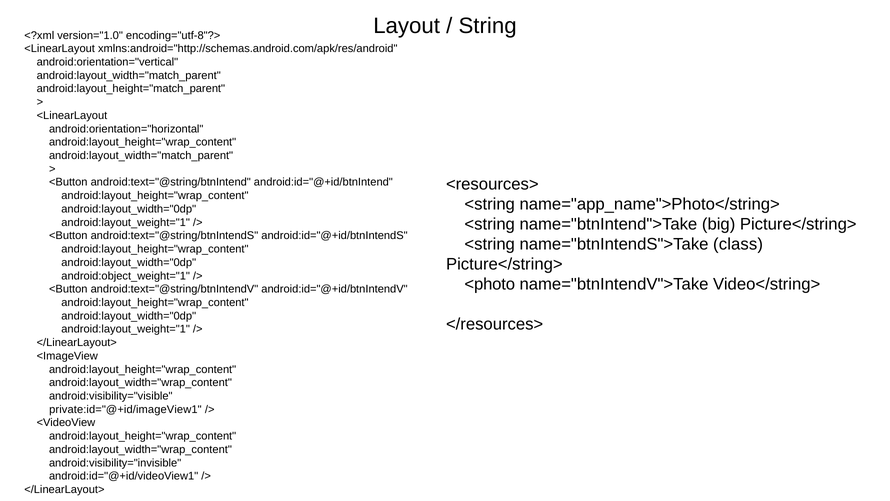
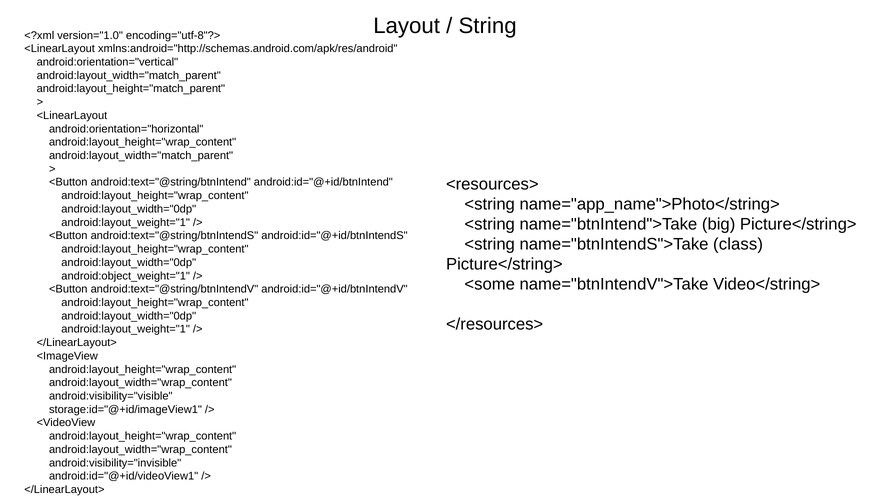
<photo: <photo -> <some (490, 284)
private:id="@+id/imageView1: private:id="@+id/imageView1 -> storage:id="@+id/imageView1 (125, 409)
